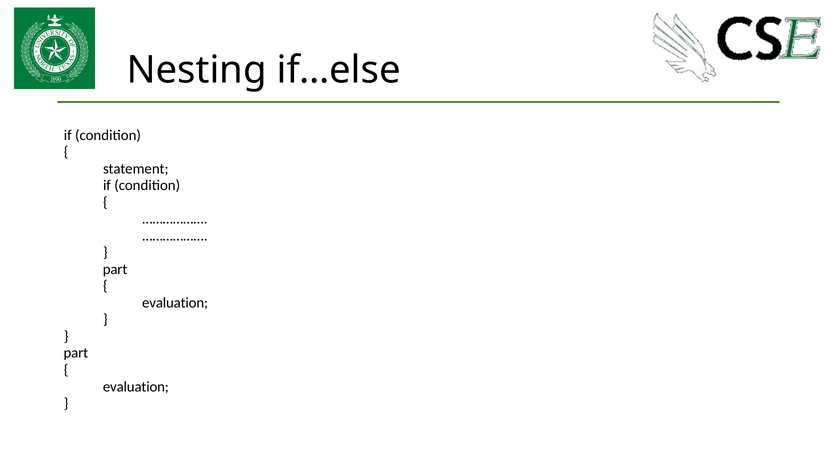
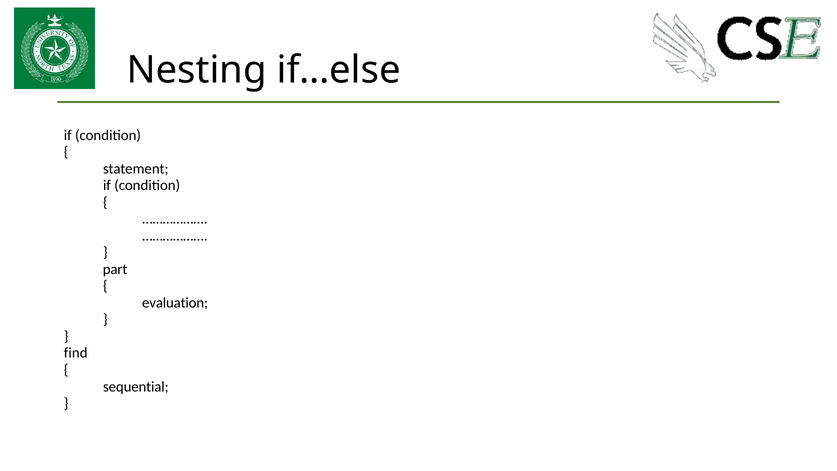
part: part -> find (76, 353)
evaluation: evaluation -> sequential (136, 386)
